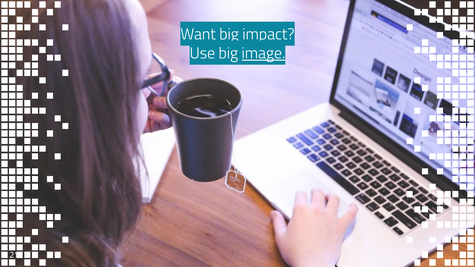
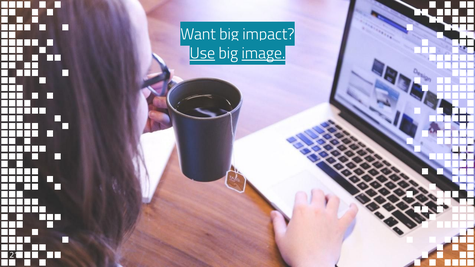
Use underline: none -> present (202, 53)
